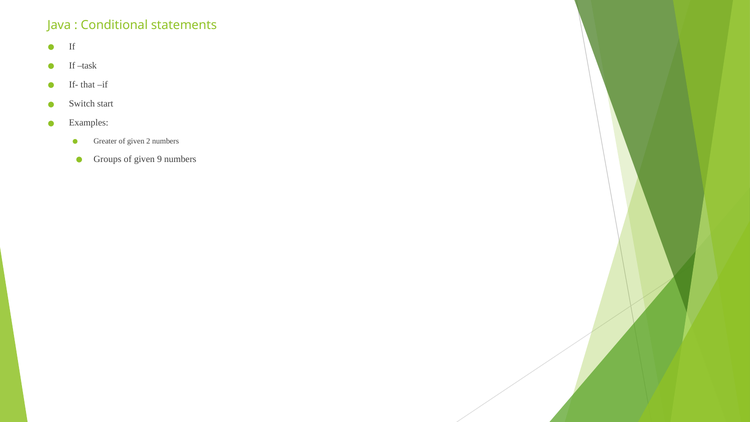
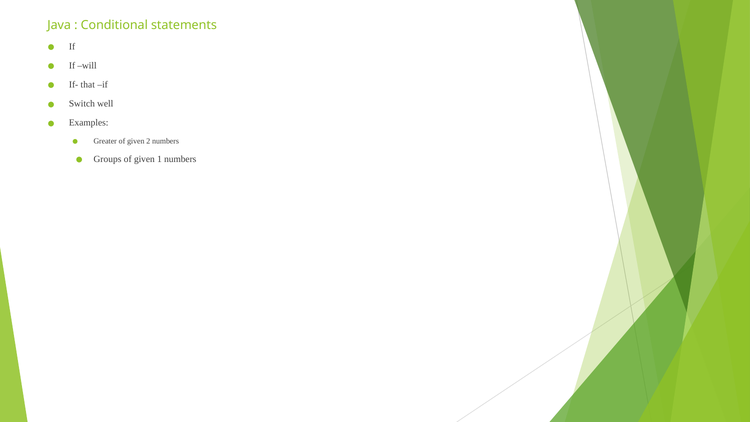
task: task -> will (87, 66)
start: start -> well (105, 104)
9: 9 -> 1 (159, 159)
